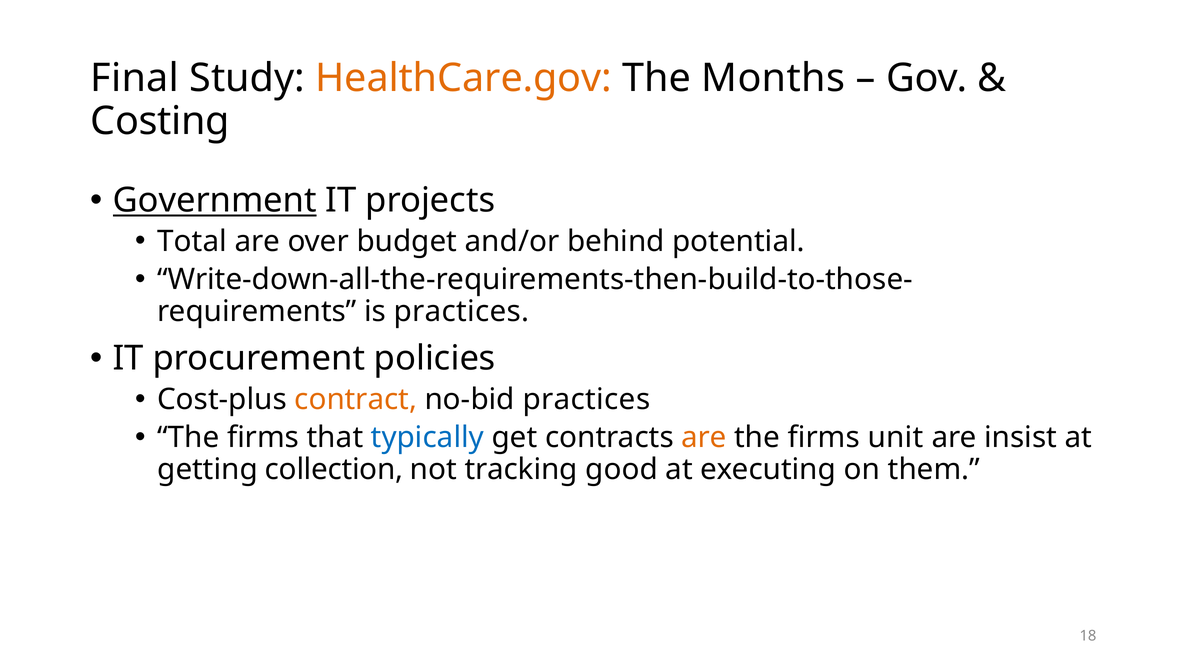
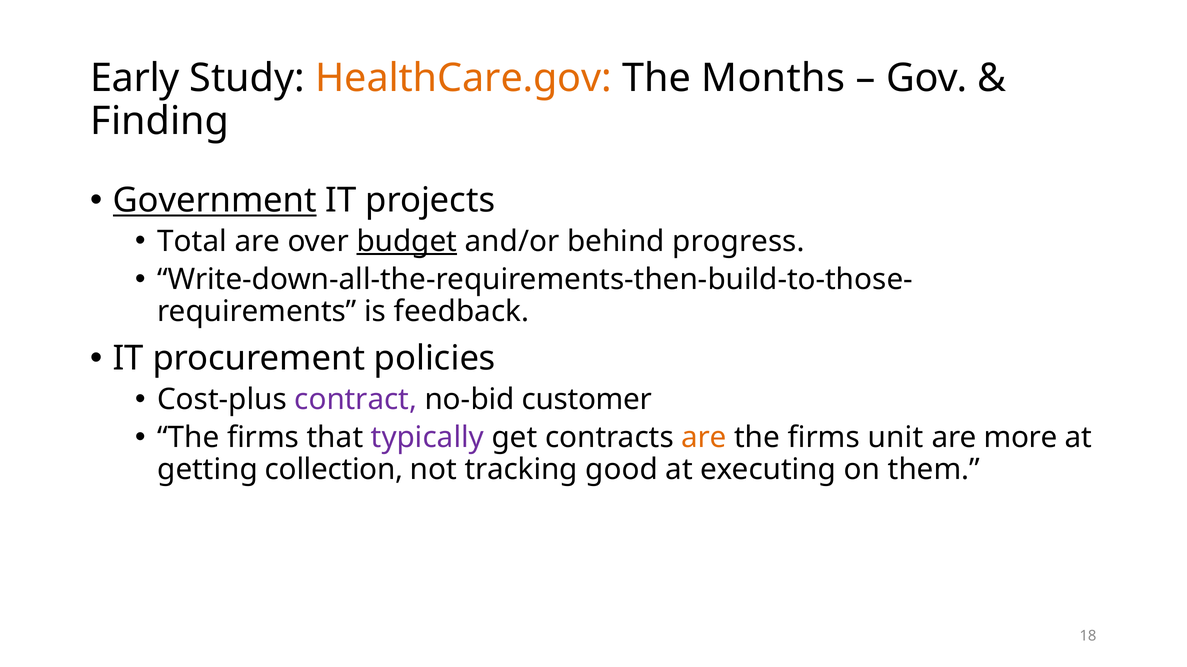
Final: Final -> Early (135, 78)
Costing: Costing -> Finding (160, 121)
budget underline: none -> present (407, 242)
potential: potential -> progress (738, 242)
is practices: practices -> feedback (462, 312)
contract colour: orange -> purple (356, 400)
no-bid practices: practices -> customer (587, 400)
typically colour: blue -> purple (427, 438)
insist: insist -> more (1021, 438)
